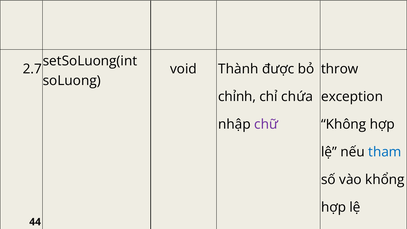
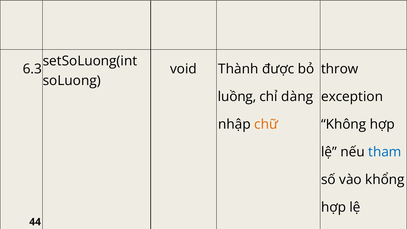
2.7: 2.7 -> 6.3 (32, 69)
chỉnh: chỉnh -> luồng (237, 97)
chỉ chứa: chứa -> dàng (297, 97)
chữ colour: purple -> orange (266, 124)
